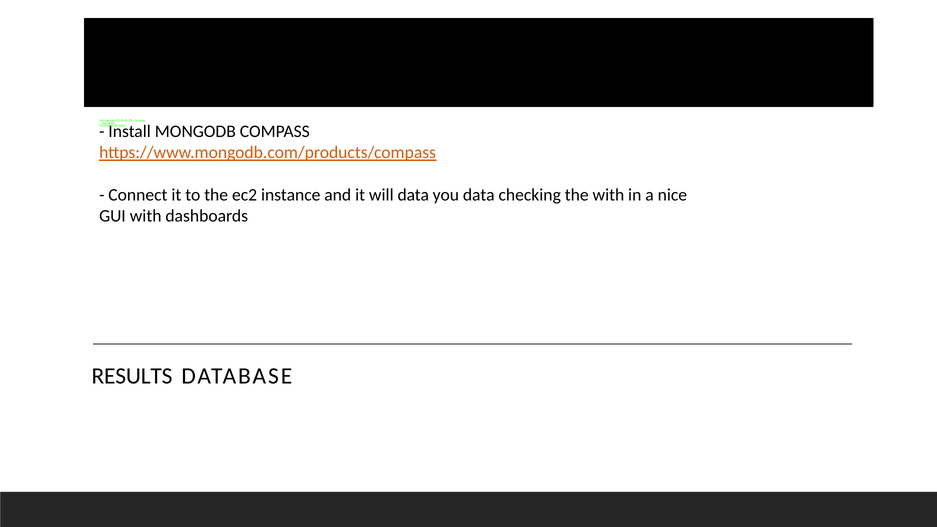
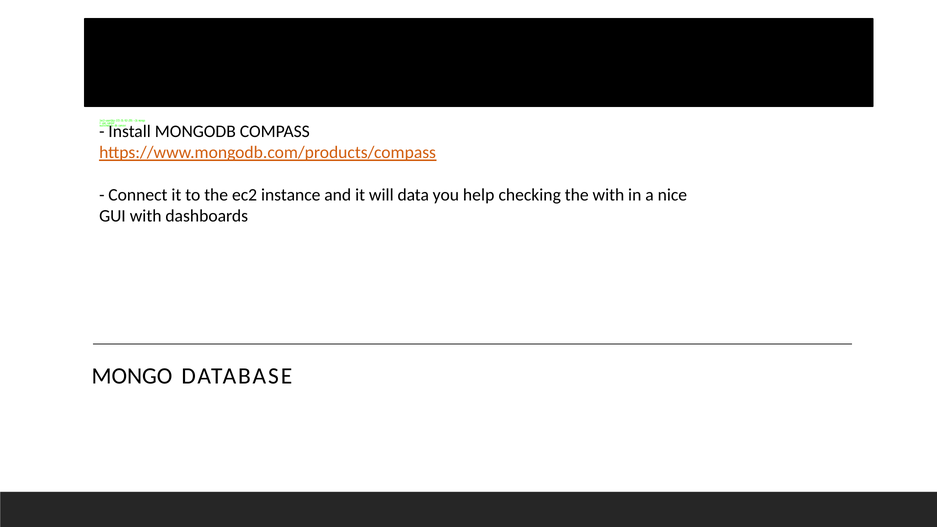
you data: data -> help (479, 195)
RESULTS: RESULTS -> MONGO (132, 376)
